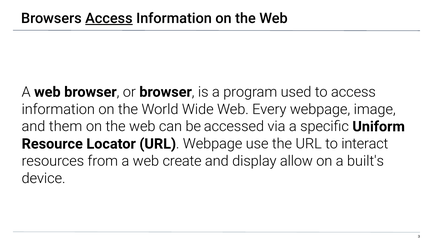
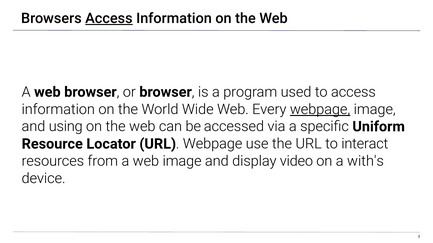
webpage underline: none -> present (320, 110)
them: them -> using (66, 127)
web create: create -> image (182, 161)
allow: allow -> video (296, 161)
built's: built's -> with's (365, 161)
